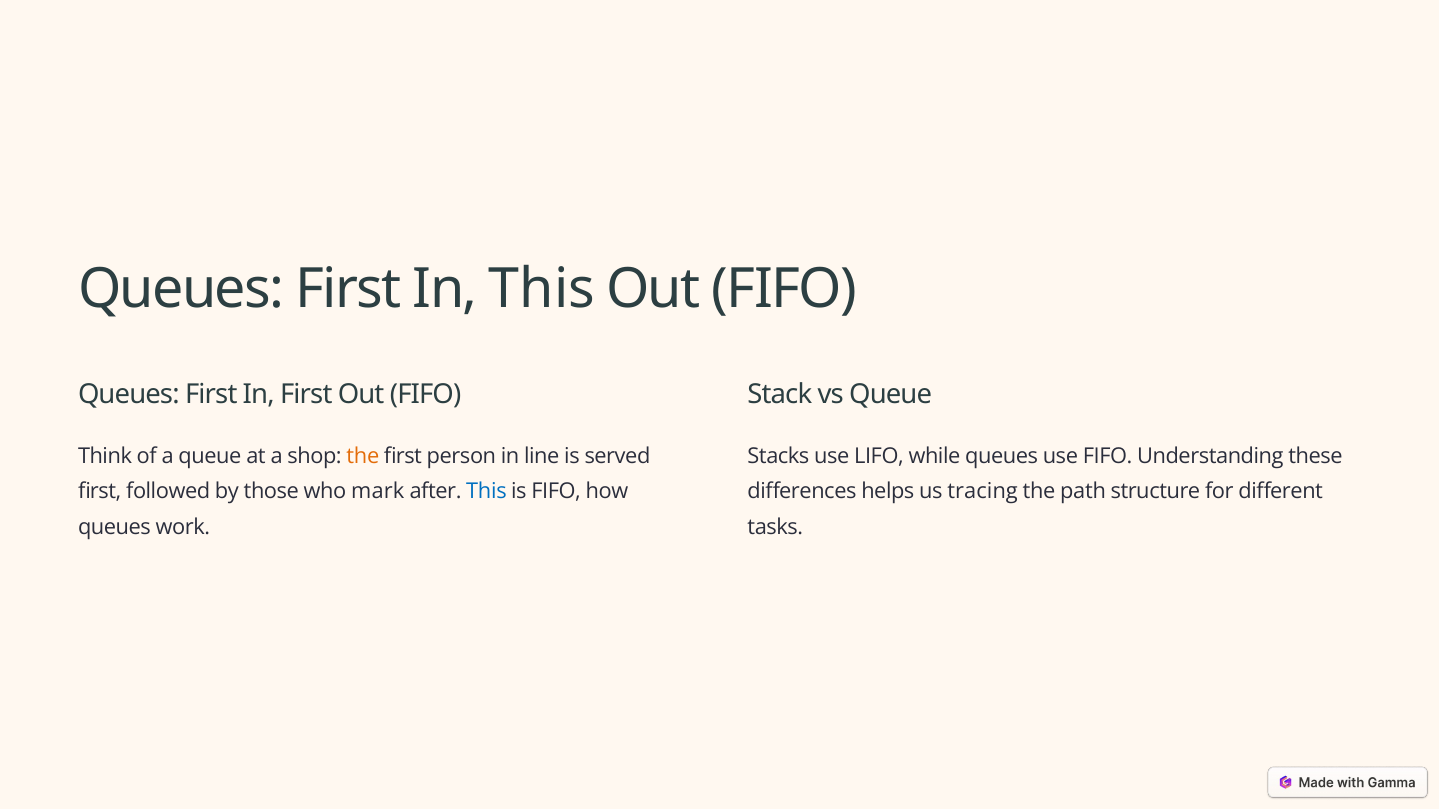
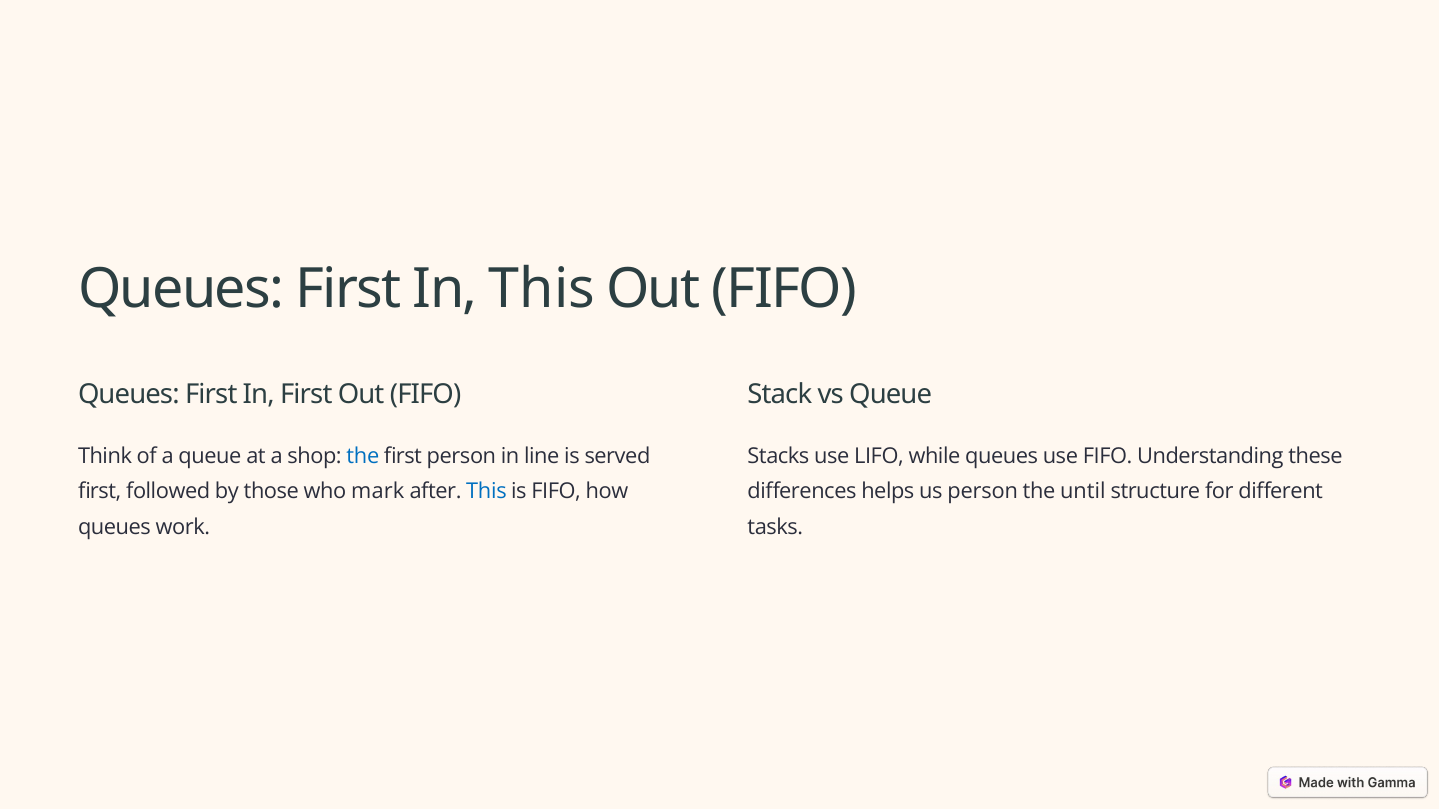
the colour: orange -> blue (363, 456)
us tracing: tracing -> person (983, 492)
path: path -> until (1083, 492)
